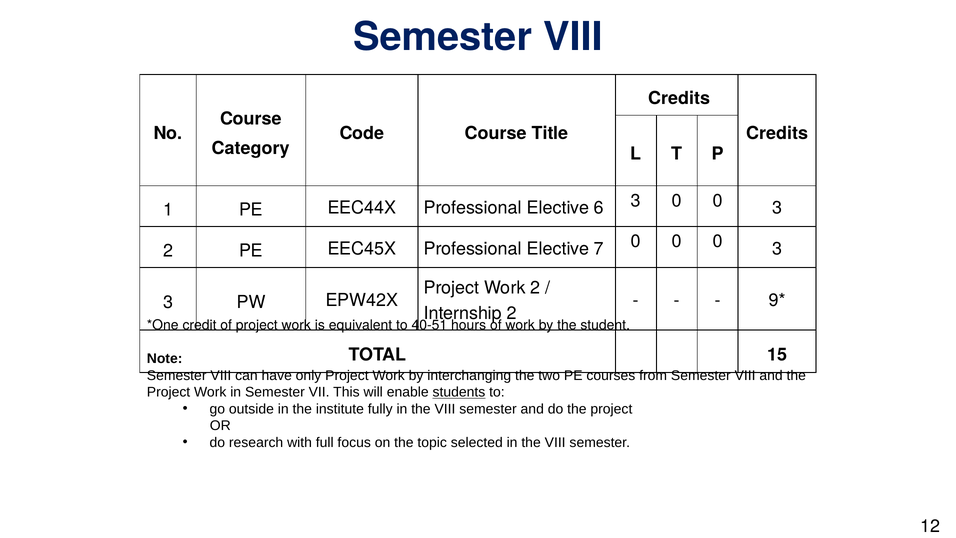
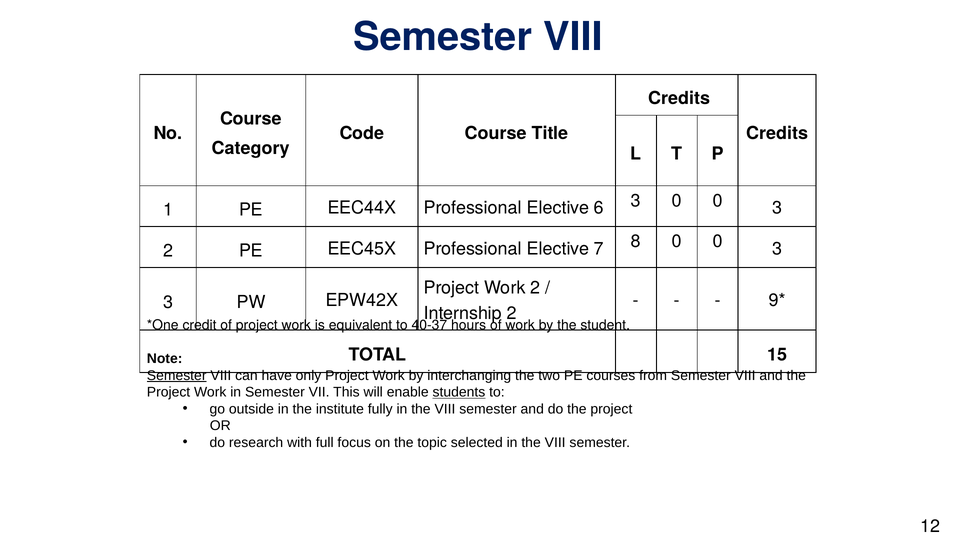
7 0: 0 -> 8 (636, 241)
40-51: 40-51 -> 40-37 (429, 325)
Semester underline: none -> present (177, 375)
